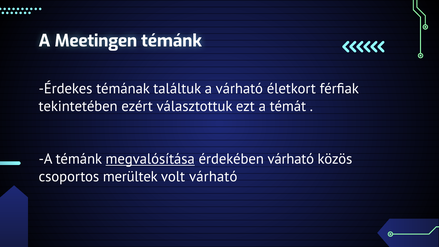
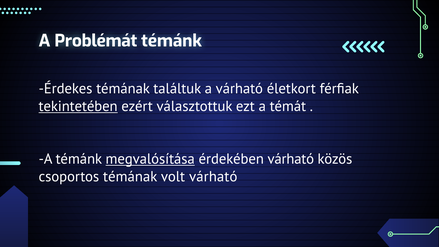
Meetingen: Meetingen -> Problémát (96, 41)
tekintetében underline: none -> present (78, 106)
csoportos merültek: merültek -> témának (130, 177)
